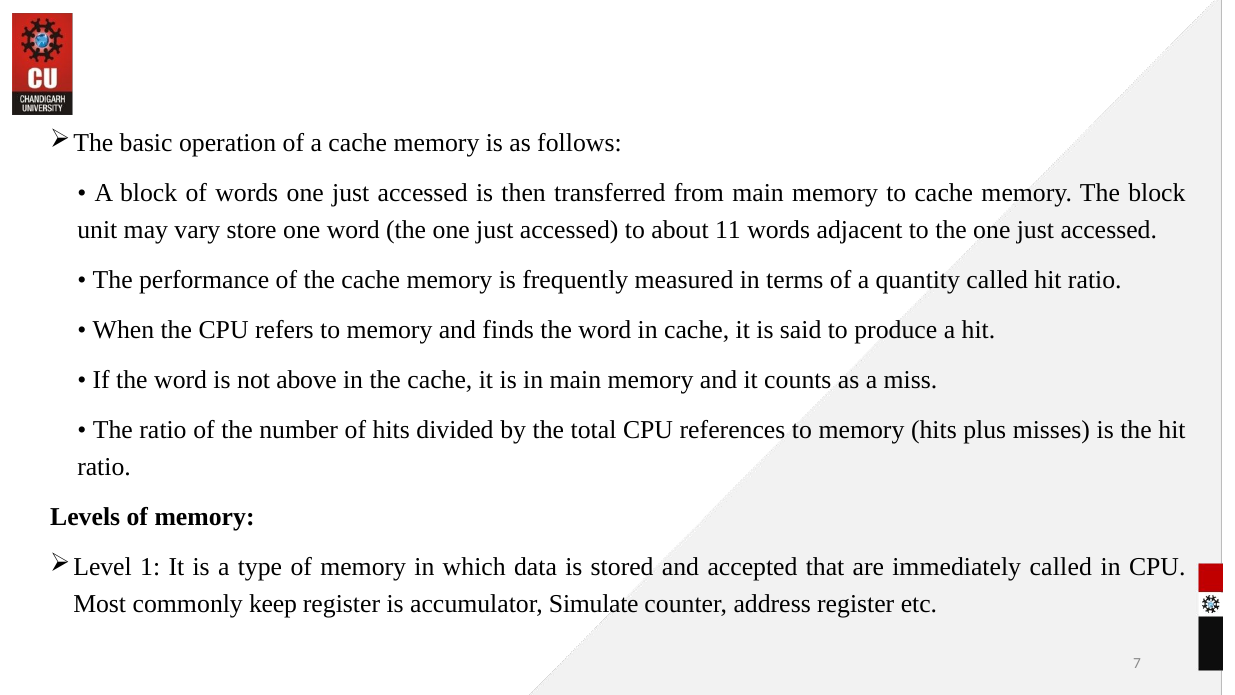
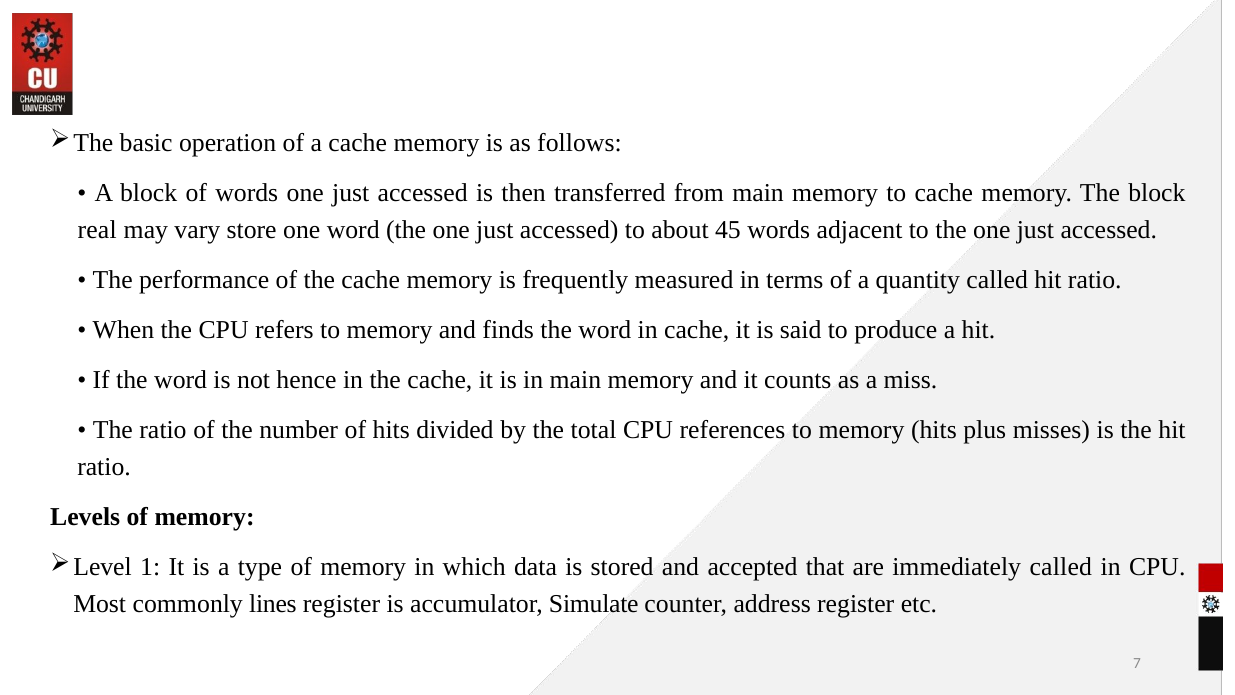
unit: unit -> real (97, 230)
11: 11 -> 45 (728, 230)
above: above -> hence (306, 380)
keep: keep -> lines (273, 604)
